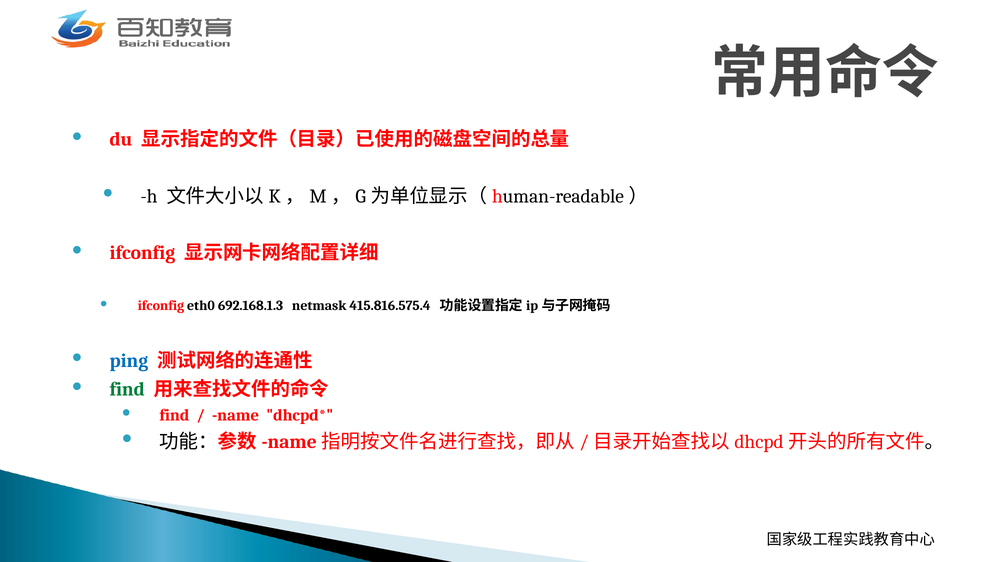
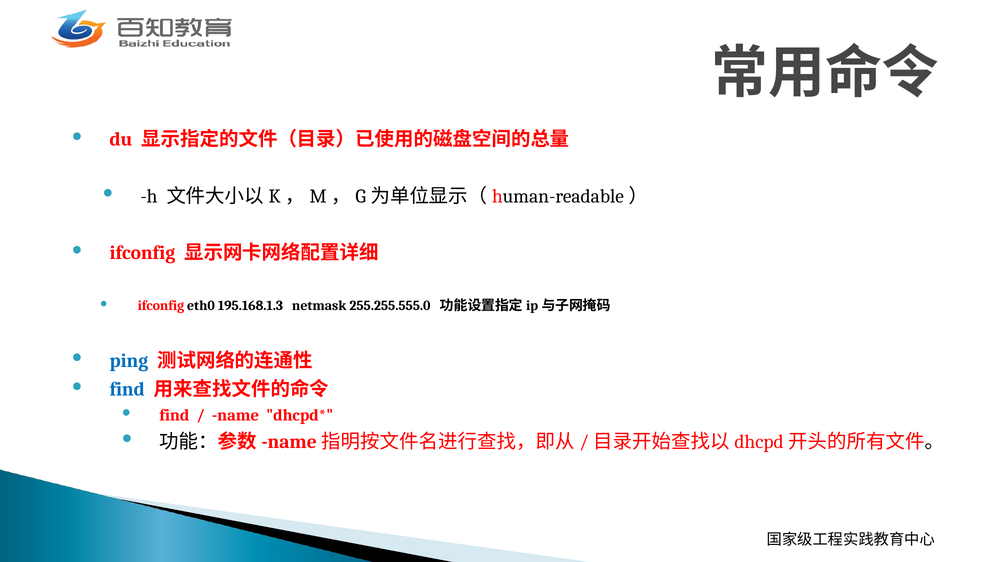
692.168.1.3: 692.168.1.3 -> 195.168.1.3 (250, 306)
415.816.575.4: 415.816.575.4 -> 255.255.555.0 (390, 306)
find colour: green -> blue (127, 390)
